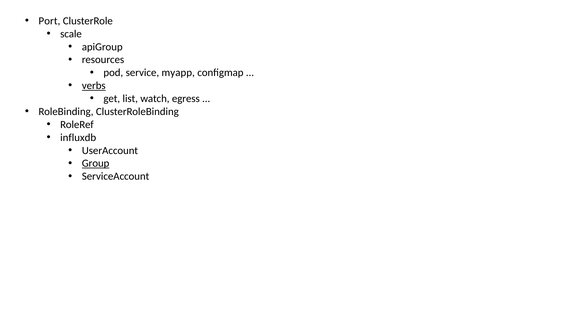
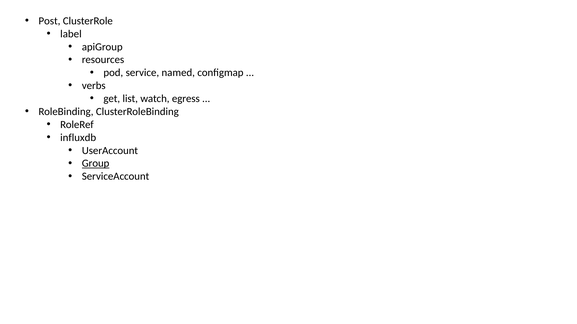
Port: Port -> Post (49, 21)
scale: scale -> label (71, 34)
myapp: myapp -> named (178, 73)
verbs underline: present -> none (94, 86)
